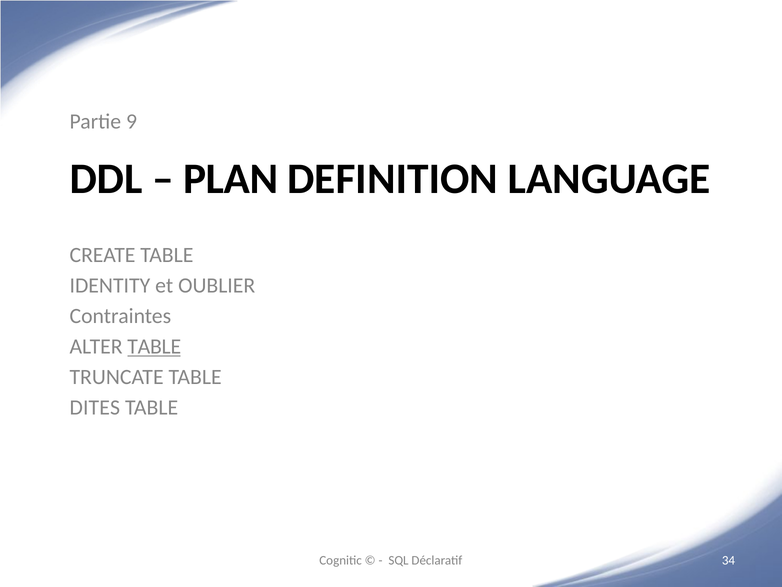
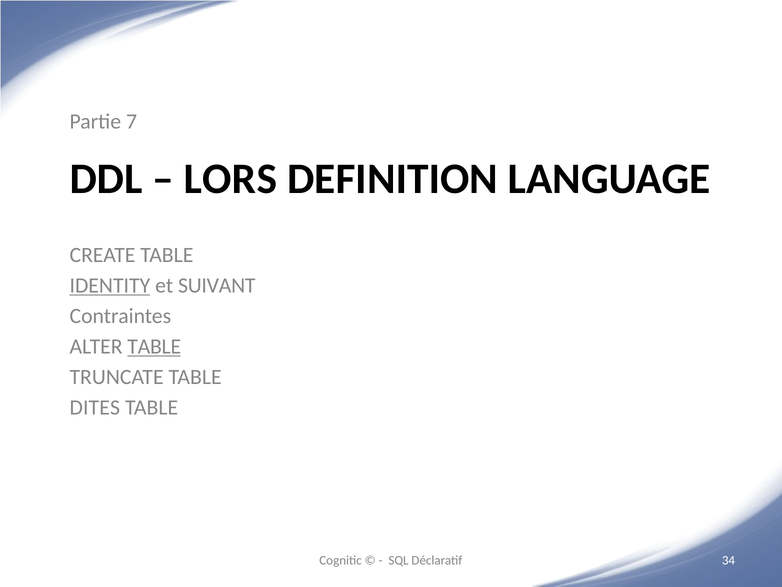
9: 9 -> 7 (132, 121)
PLAN: PLAN -> LORS (230, 179)
IDENTITY underline: none -> present (110, 285)
OUBLIER: OUBLIER -> SUIVANT (217, 285)
